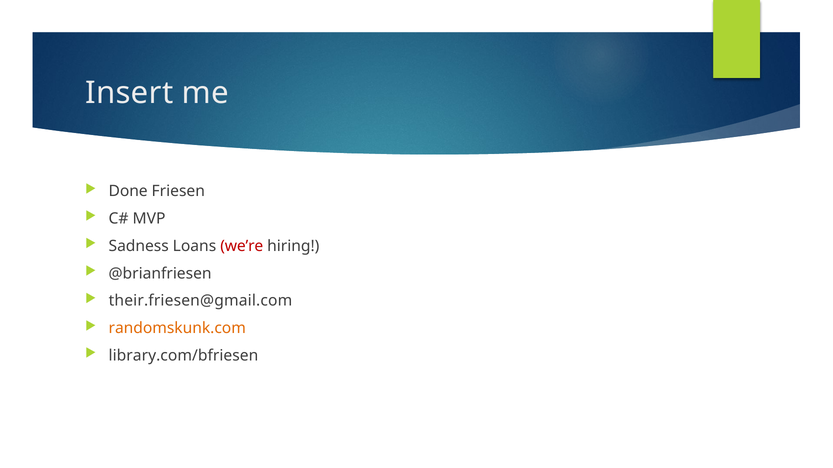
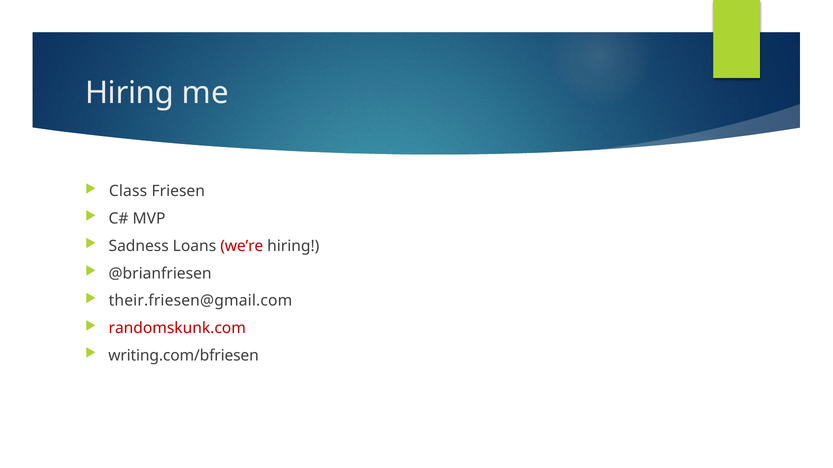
Insert: Insert -> Hiring (130, 93)
Done: Done -> Class (128, 191)
randomskunk.com colour: orange -> red (177, 329)
library.com/bfriesen: library.com/bfriesen -> writing.com/bfriesen (184, 356)
